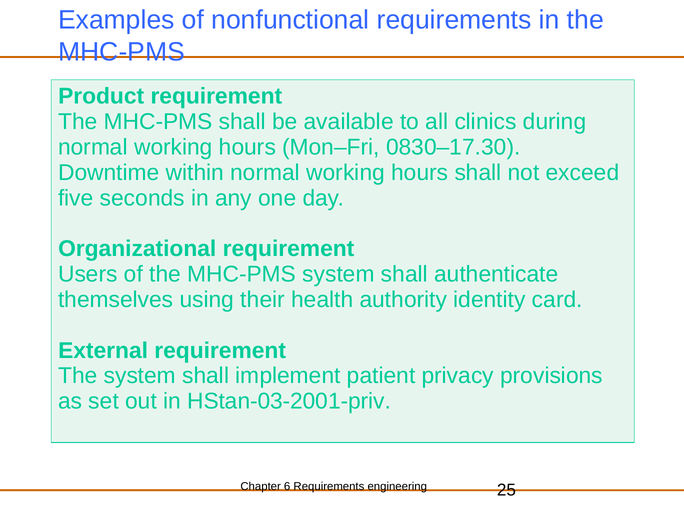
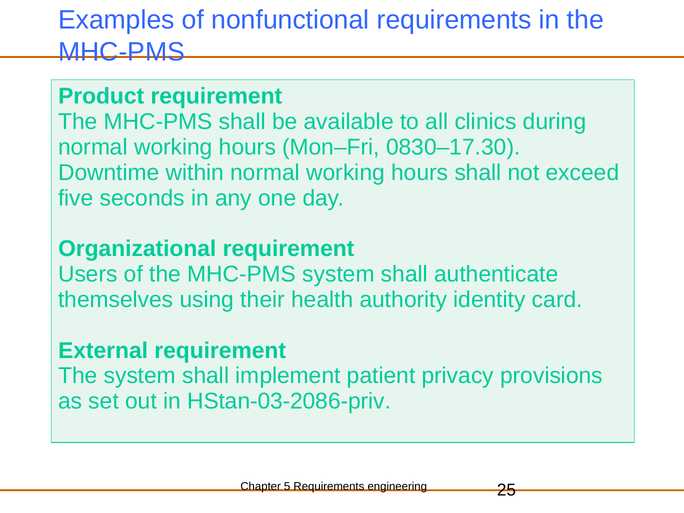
HStan-03-2001-priv: HStan-03-2001-priv -> HStan-03-2086-priv (289, 401)
6: 6 -> 5 (287, 486)
